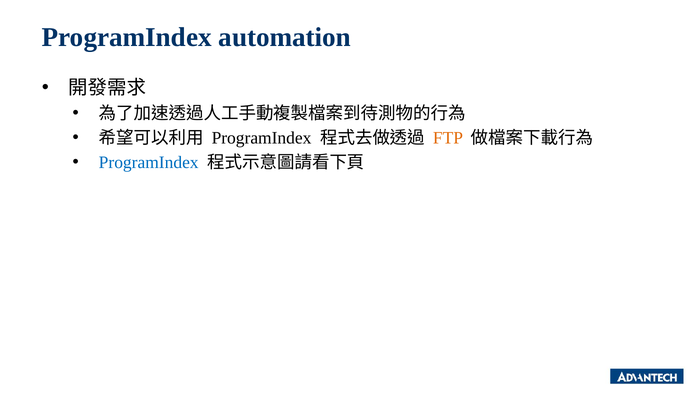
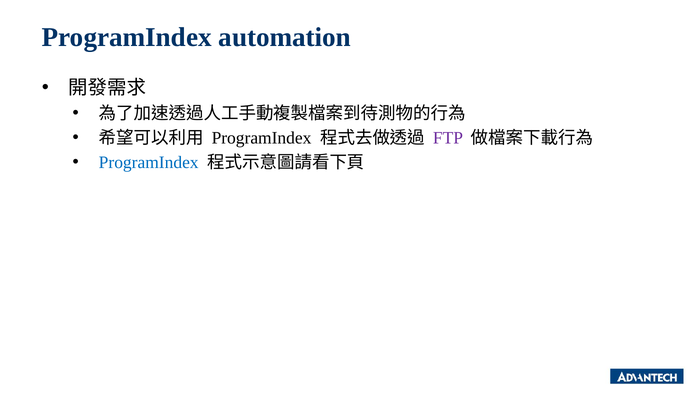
FTP colour: orange -> purple (448, 138)
